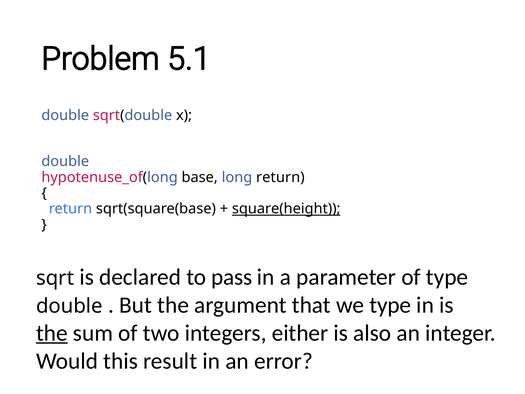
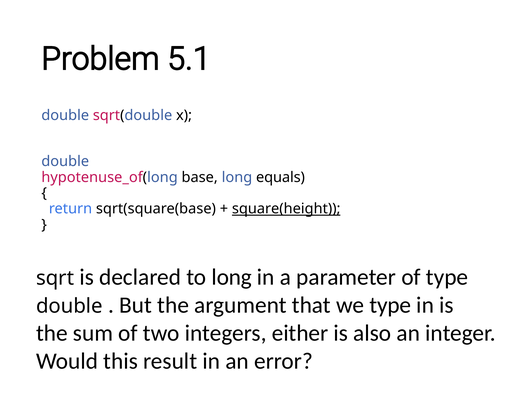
long return: return -> equals (281, 177)
to pass: pass -> long (232, 277)
the underline: present -> none (52, 333)
